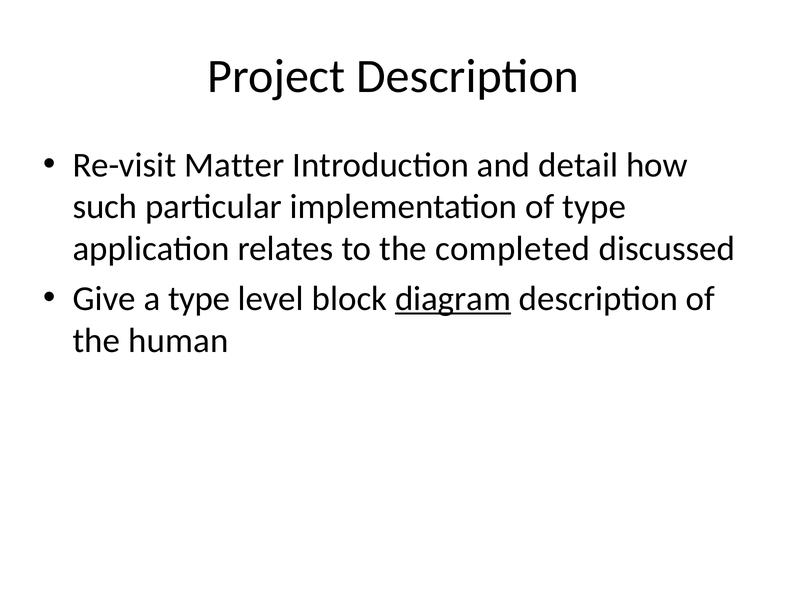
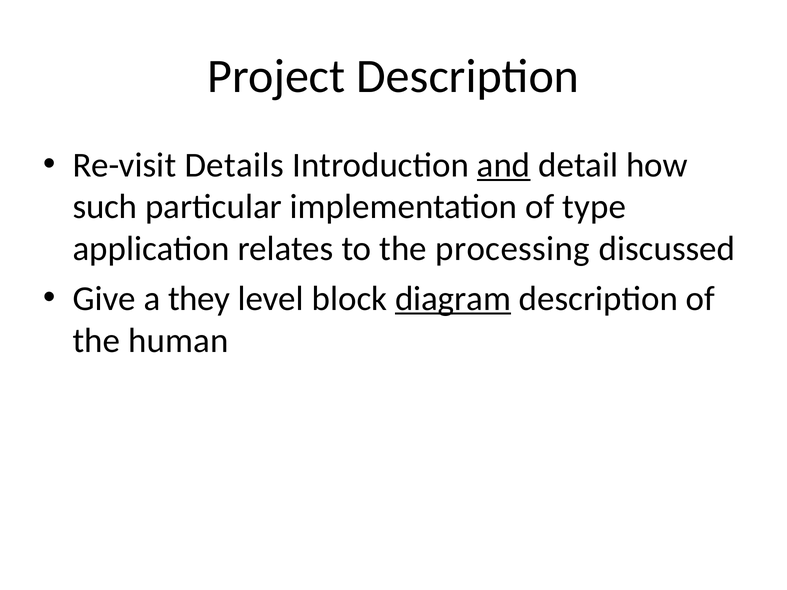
Matter: Matter -> Details (234, 165)
and underline: none -> present (504, 165)
completed: completed -> processing (513, 249)
a type: type -> they (199, 299)
